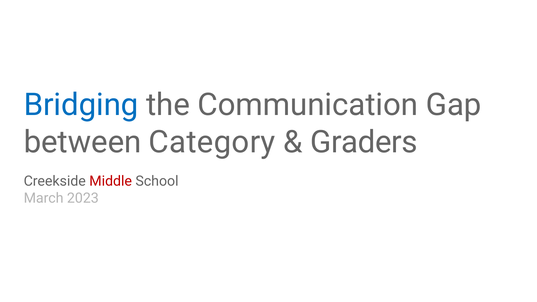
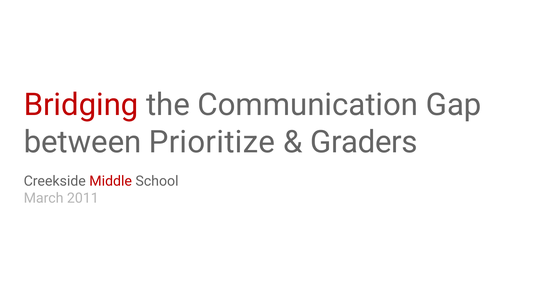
Bridging colour: blue -> red (81, 105)
Category: Category -> Prioritize (212, 142)
2023: 2023 -> 2011 (83, 198)
